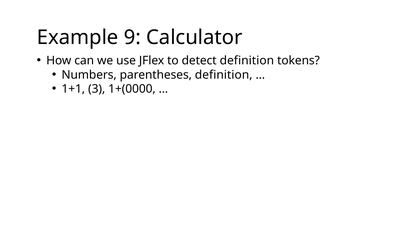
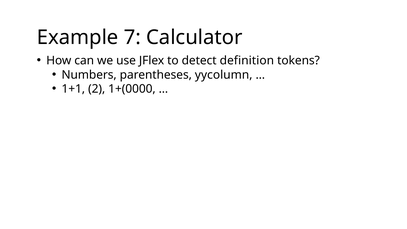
9: 9 -> 7 (132, 37)
parentheses definition: definition -> yycolumn (224, 75)
3: 3 -> 2 (97, 89)
